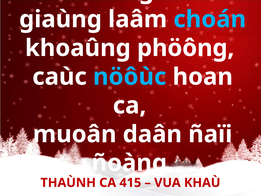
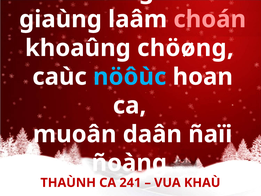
choán colour: light blue -> pink (210, 19)
phöông: phöông -> chöøng (185, 48)
415: 415 -> 241 (130, 182)
